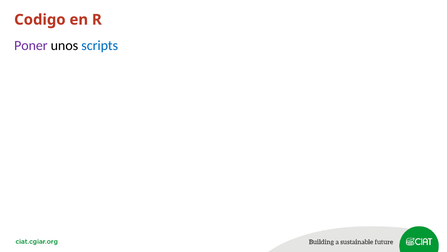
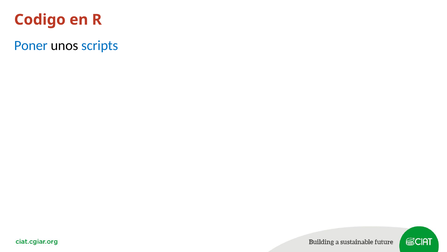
Poner colour: purple -> blue (31, 45)
